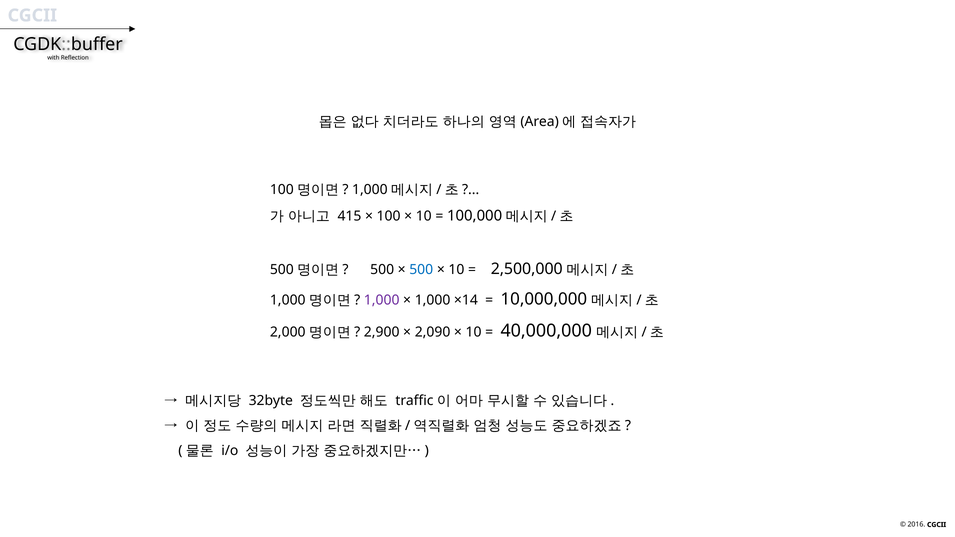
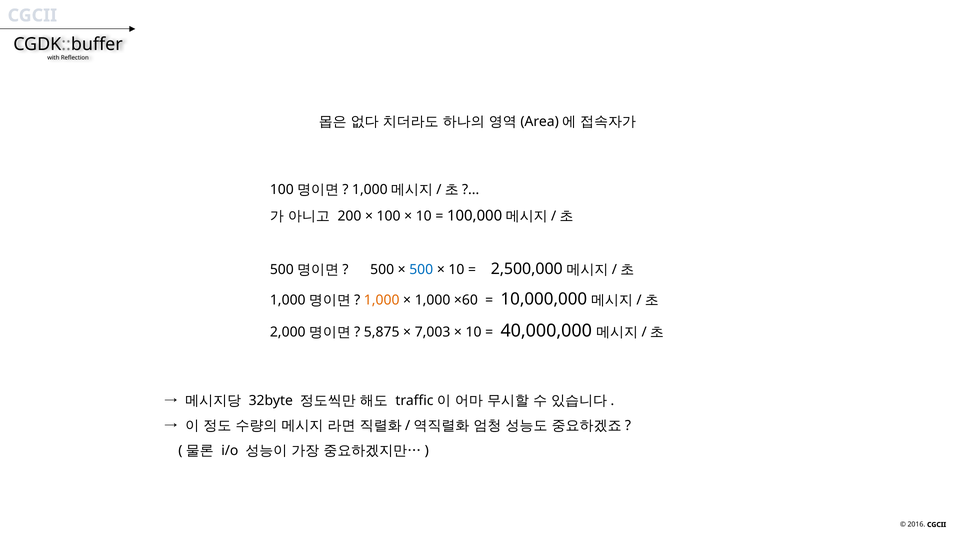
415: 415 -> 200 (349, 216)
1,000 colour: purple -> orange (382, 300)
×14: ×14 -> ×60 (466, 300)
2,900: 2,900 -> 5,875 (382, 332)
2,090: 2,090 -> 7,003 (433, 332)
